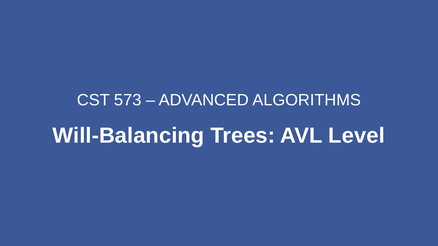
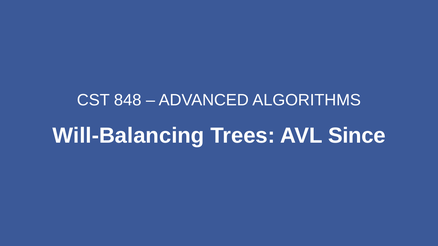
573: 573 -> 848 (128, 100)
Level: Level -> Since (357, 136)
